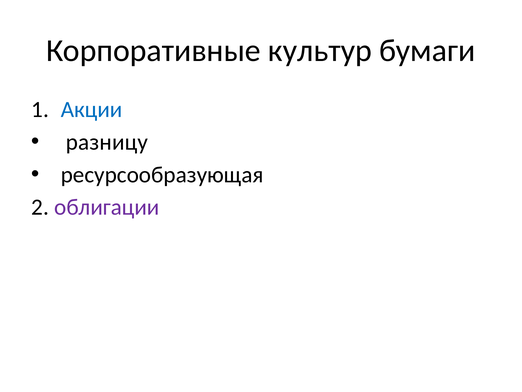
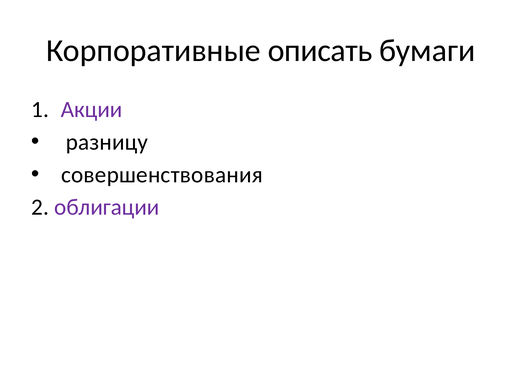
культур: культур -> описать (320, 51)
Акции colour: blue -> purple (92, 110)
ресурсообразующая: ресурсообразующая -> совершенствования (162, 174)
